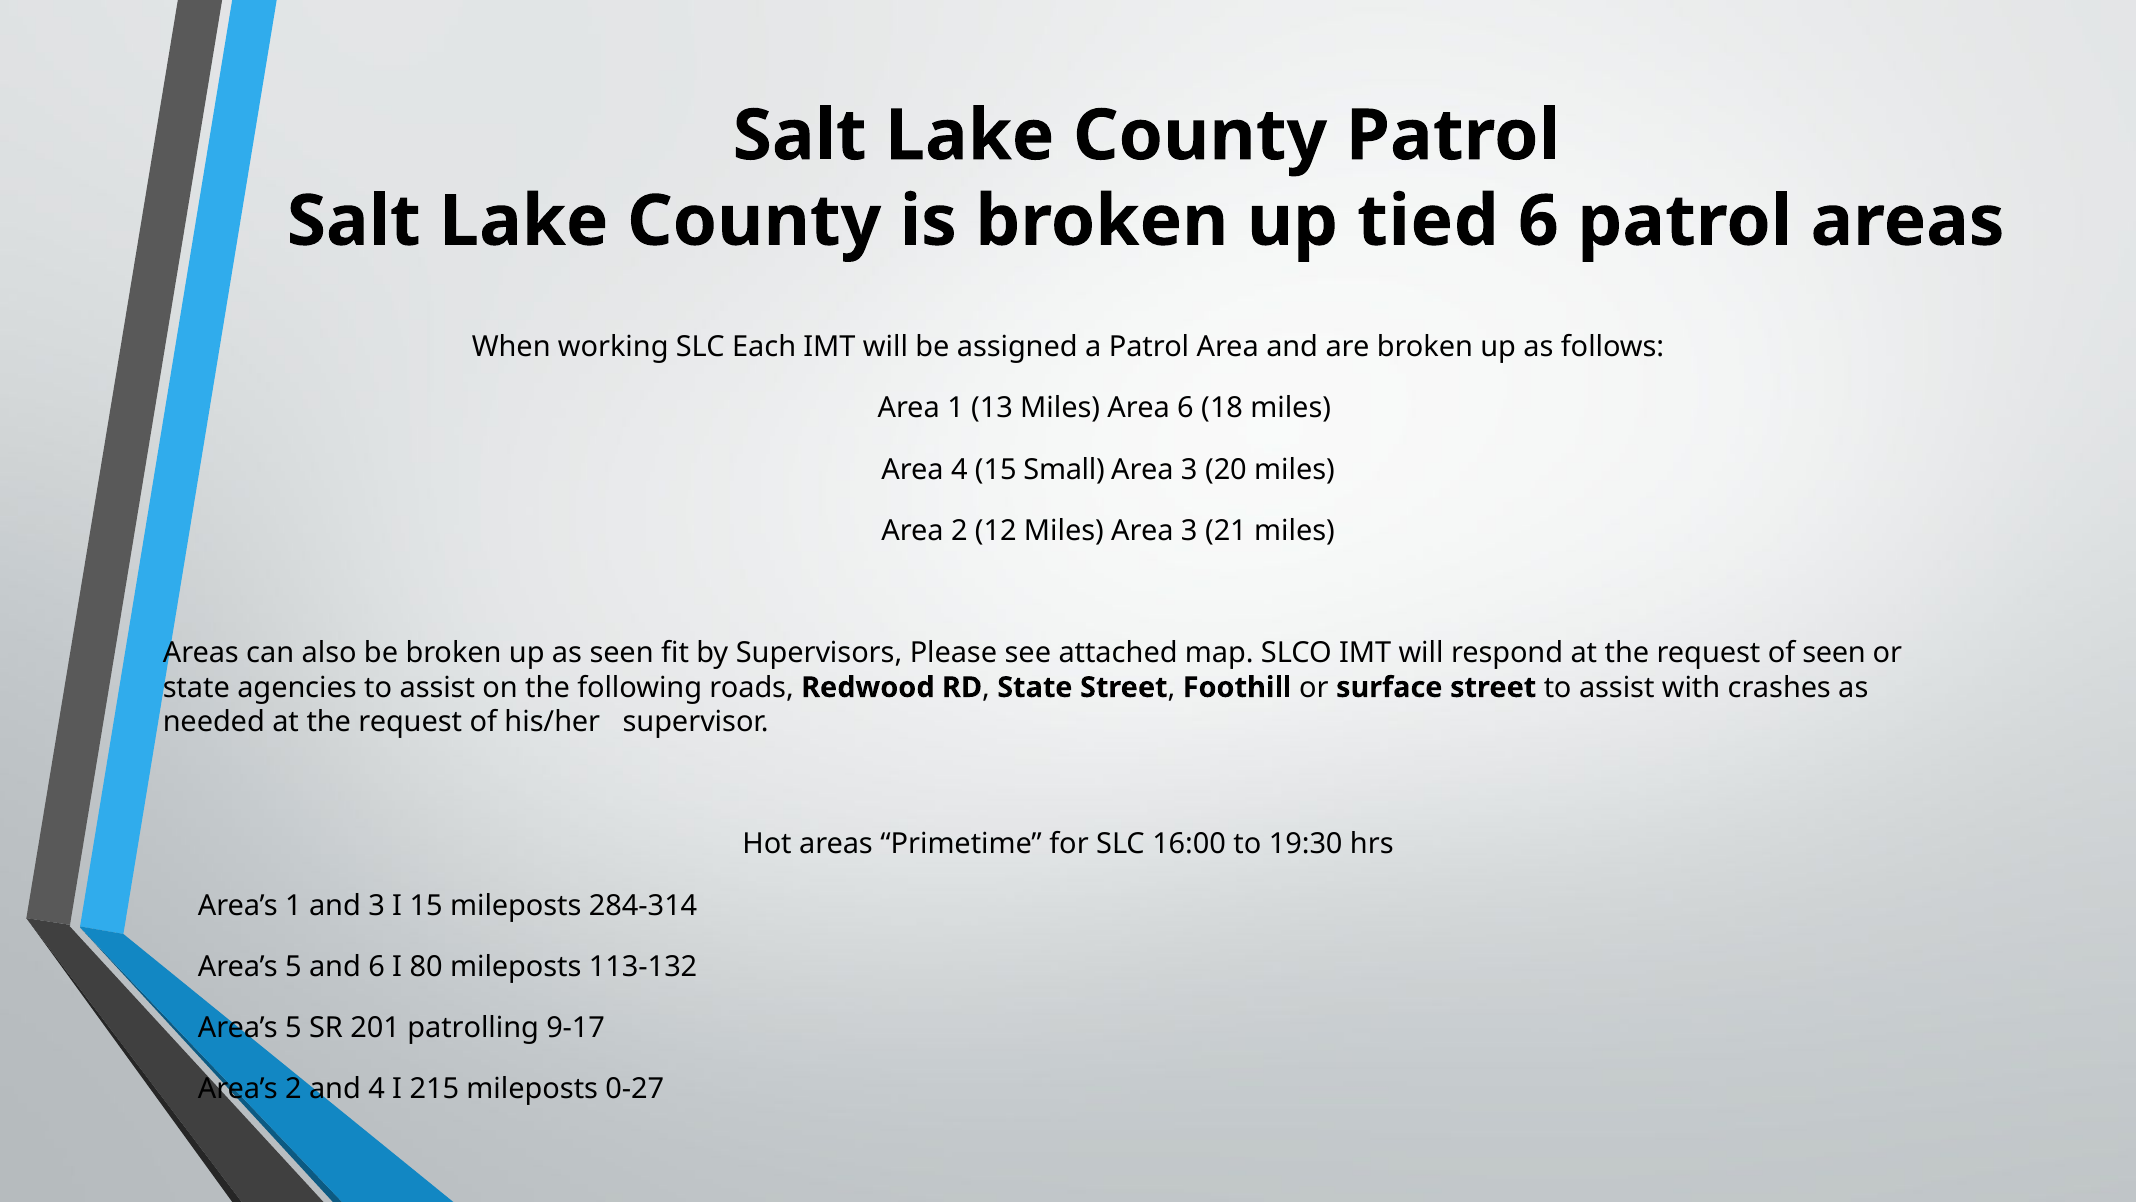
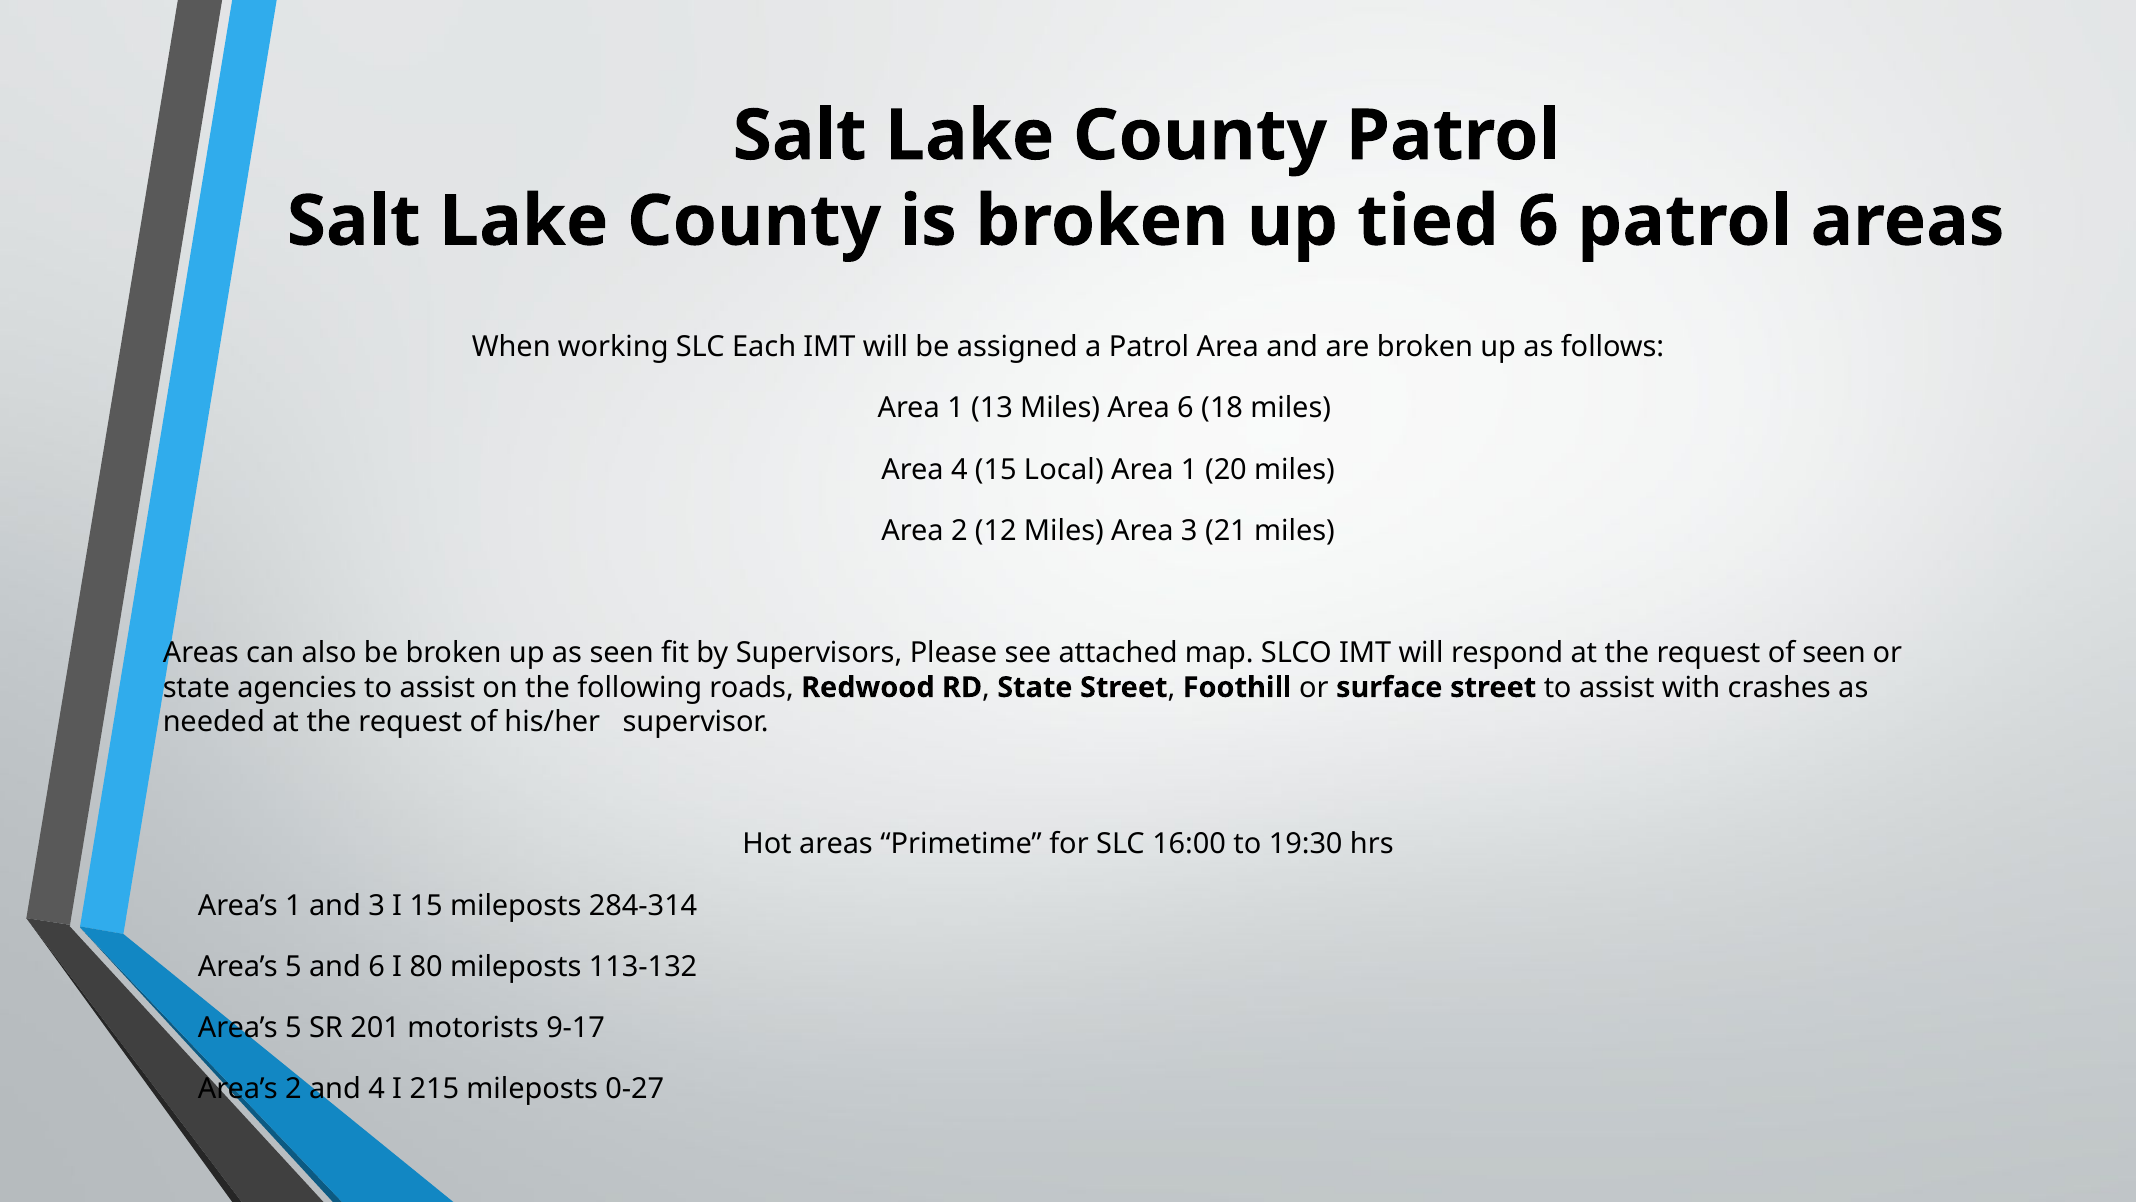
Small: Small -> Local (1064, 469)
3: 3 -> 1 (1189, 469)
patrolling: patrolling -> motorists (473, 1027)
